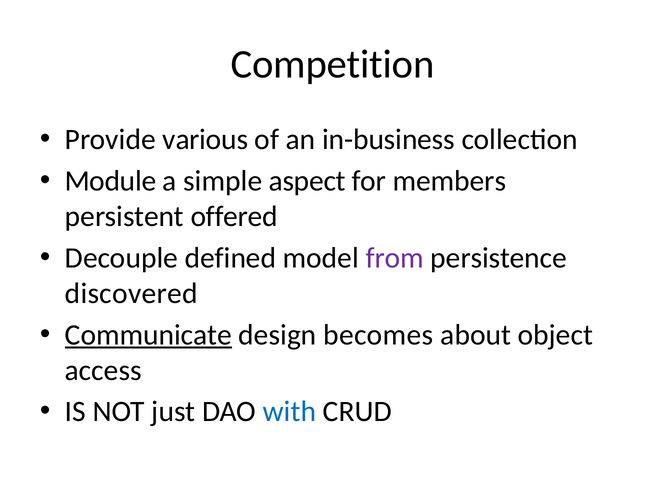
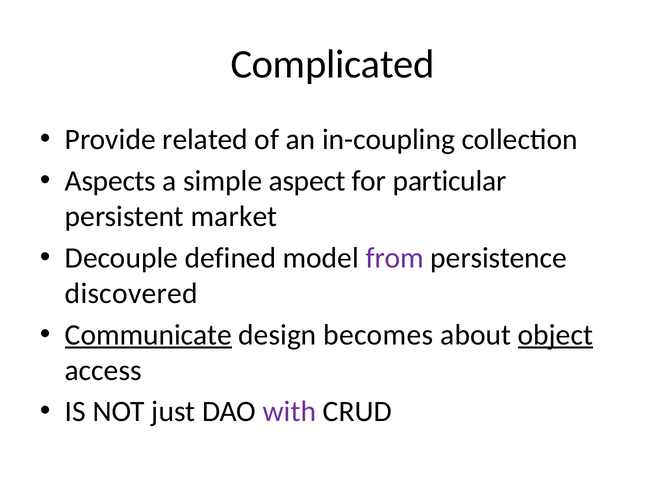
Competition: Competition -> Complicated (333, 64)
various: various -> related (205, 140)
in-business: in-business -> in-coupling (389, 140)
Module: Module -> Aspects (110, 181)
members: members -> particular (450, 181)
offered: offered -> market (234, 216)
object underline: none -> present (555, 335)
with colour: blue -> purple (289, 411)
